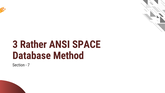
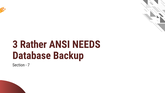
SPACE: SPACE -> NEEDS (86, 44)
Method: Method -> Backup (68, 55)
